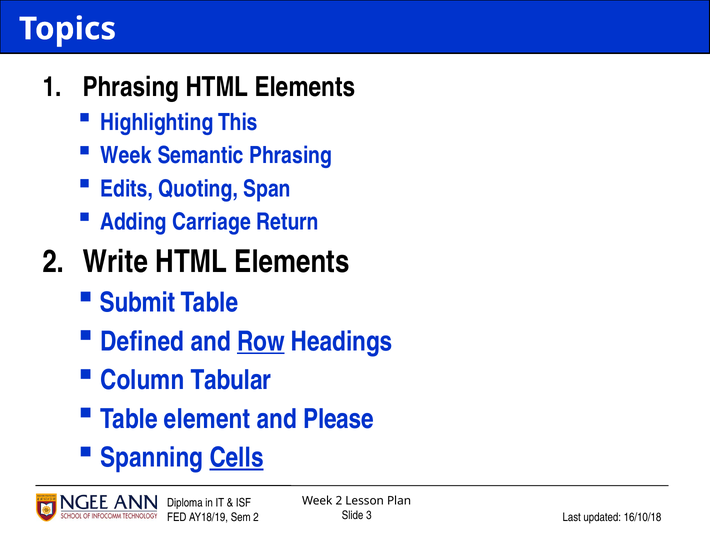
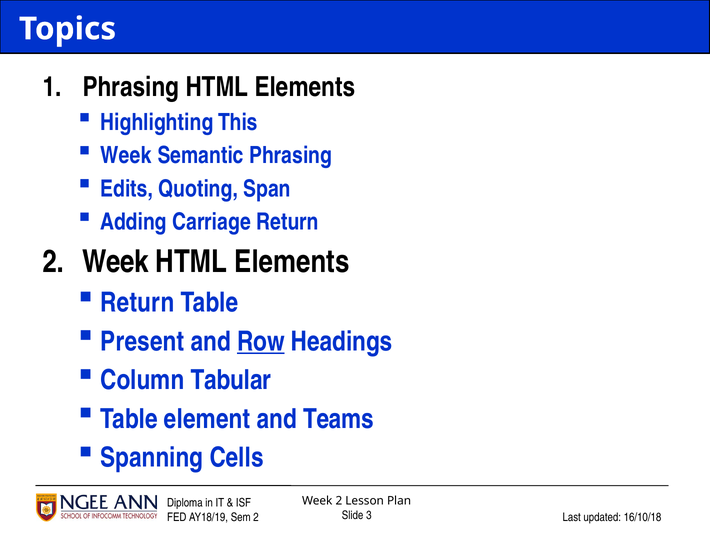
Write: Write -> Week (116, 262)
Submit: Submit -> Return (137, 303)
Defined: Defined -> Present (142, 341)
Please: Please -> Teams (338, 419)
Cells underline: present -> none (237, 457)
